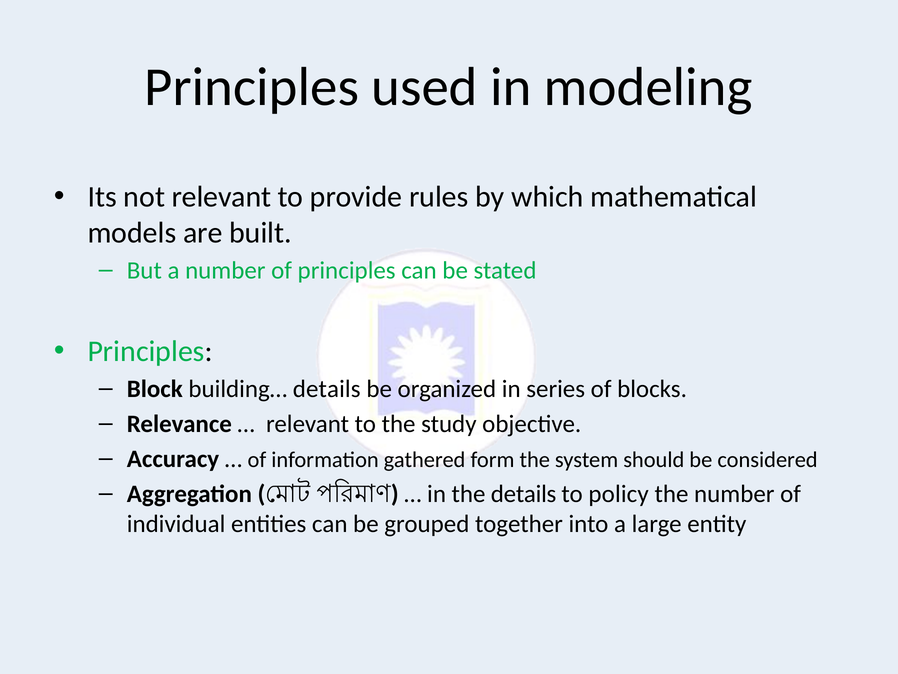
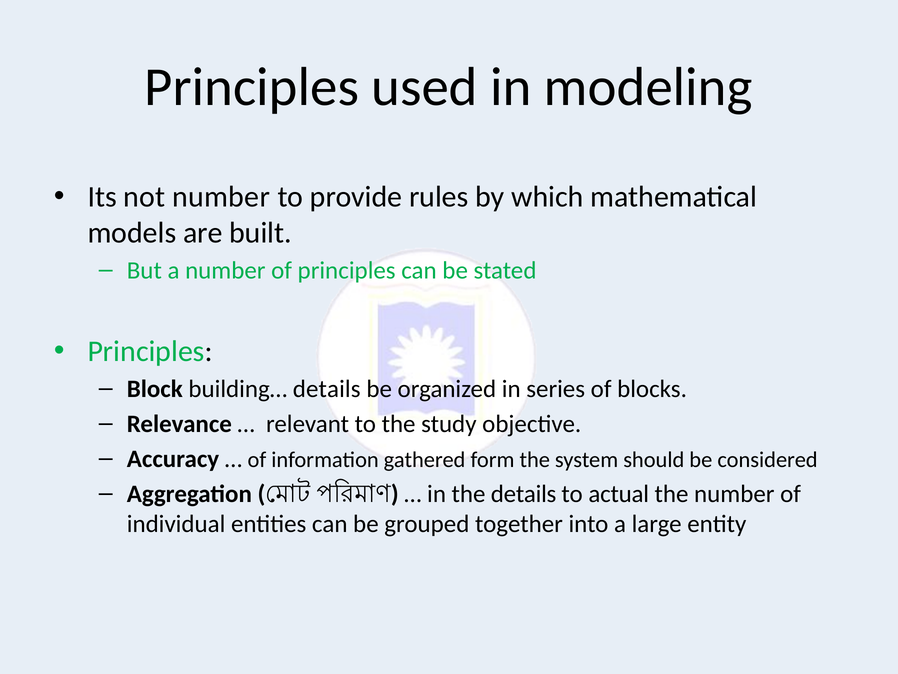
not relevant: relevant -> number (221, 197)
policy: policy -> actual (619, 494)
